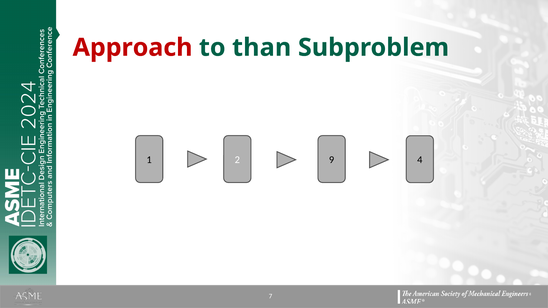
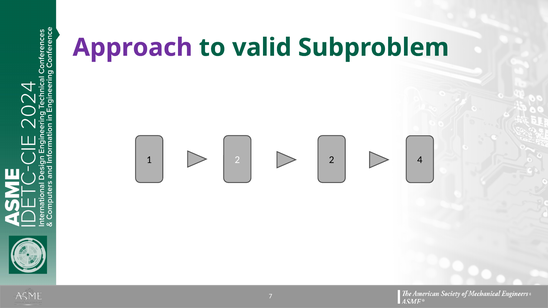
Approach colour: red -> purple (133, 48)
than: than -> valid (262, 48)
1 9: 9 -> 2 (332, 160)
